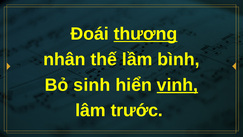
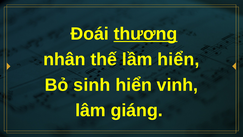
lầm bình: bình -> hiển (178, 59)
vinh underline: present -> none (177, 85)
trước: trước -> giáng (137, 110)
